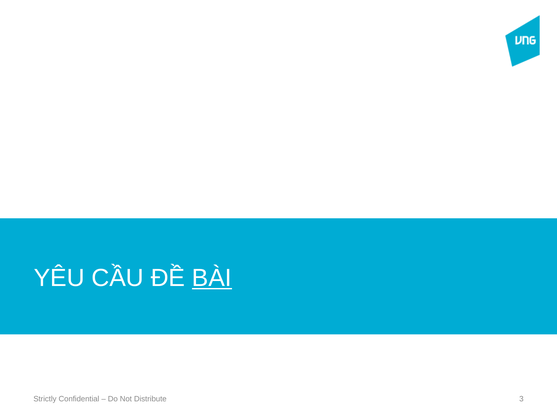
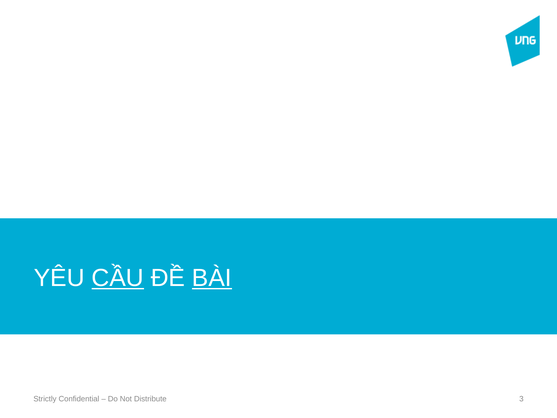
CẦU underline: none -> present (118, 278)
